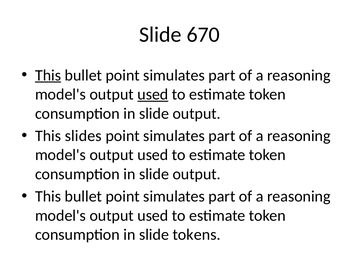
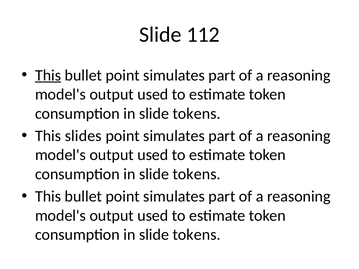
670: 670 -> 112 (203, 35)
used underline: present -> none (153, 94)
output: output -> tokens (197, 114)
output: output -> tokens (197, 174)
